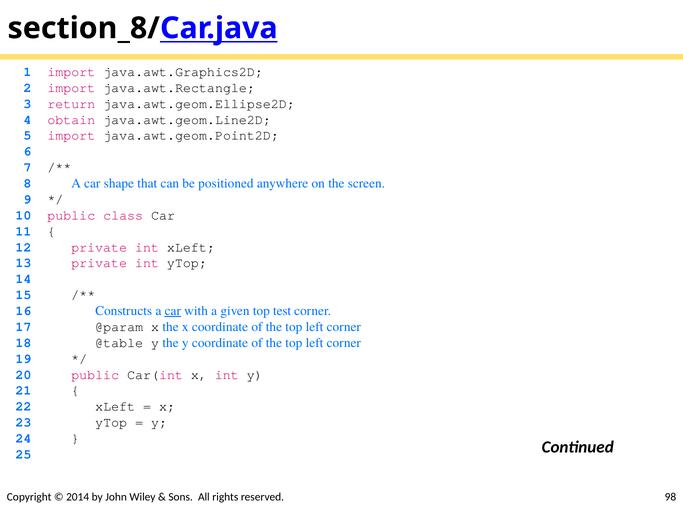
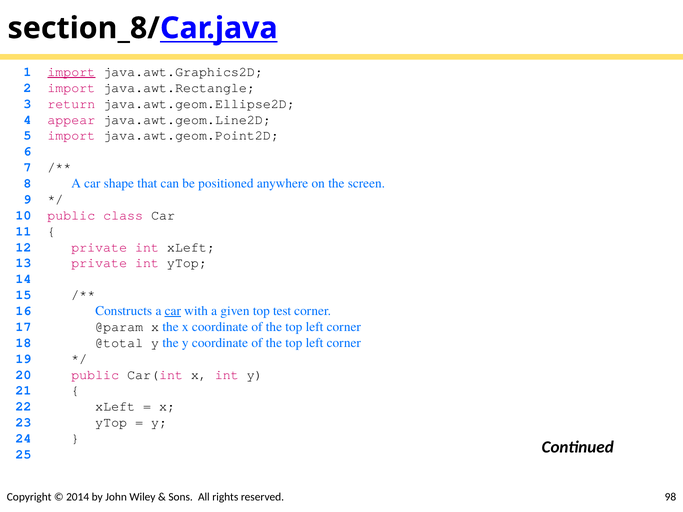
import underline: none -> present (71, 72)
obtain: obtain -> appear (71, 120)
@table: @table -> @total (119, 343)
